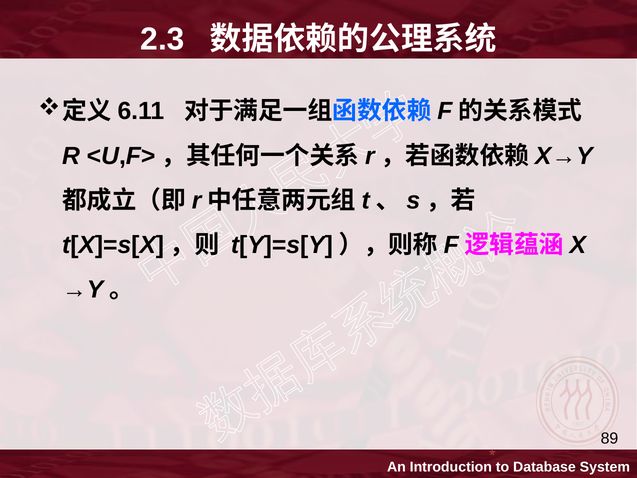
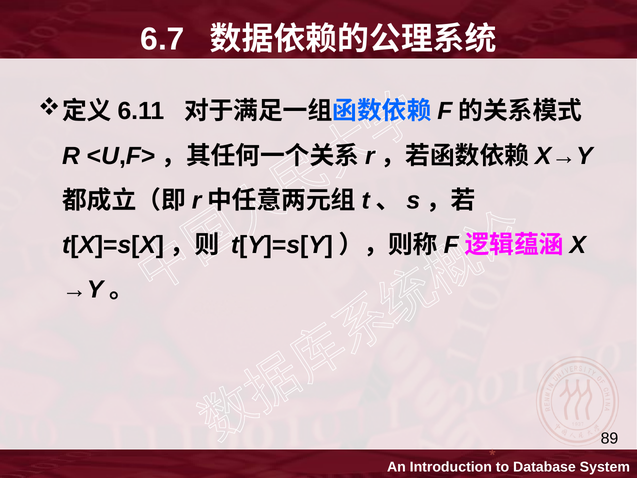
2.3: 2.3 -> 6.7 (163, 39)
